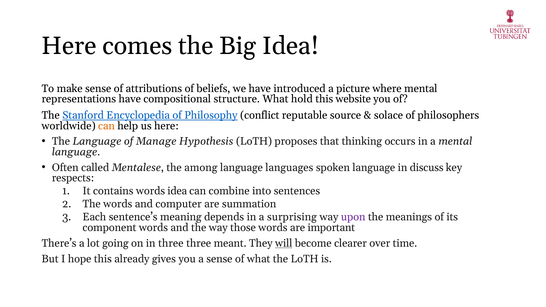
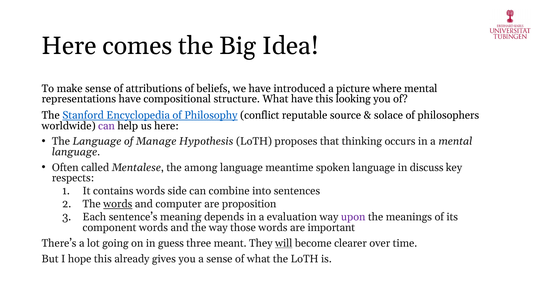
What hold: hold -> have (302, 99)
website: website -> looking (353, 99)
can colour: orange -> purple (106, 126)
languages: languages -> meantime (289, 168)
words idea: idea -> side (177, 191)
words underline: none -> present (118, 204)
summation: summation -> proposition (249, 204)
surprising: surprising -> evaluation (292, 217)
in three: three -> guess (171, 243)
